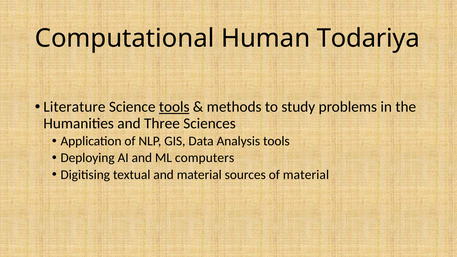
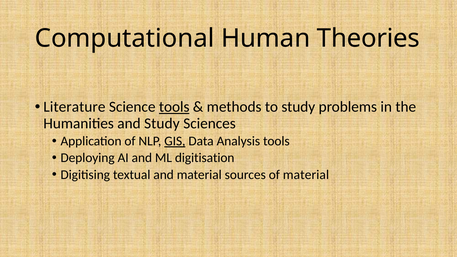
Todariya: Todariya -> Theories (368, 38)
and Three: Three -> Study (162, 123)
GIS underline: none -> present (175, 141)
computers: computers -> digitisation (205, 158)
